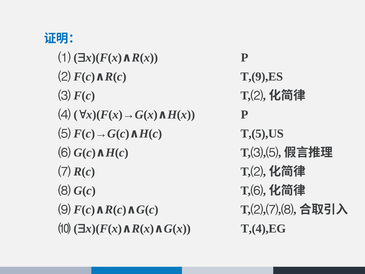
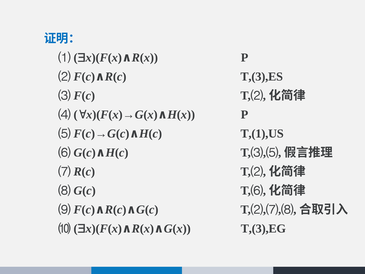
T,(9),ES: T,(9),ES -> T,(3),ES (262, 77)
T,(5),US: T,(5),US -> T,(1),US (262, 133)
T,(4),EG: T,(4),EG -> T,(3),EG (263, 228)
